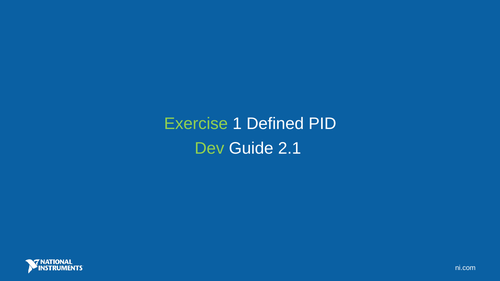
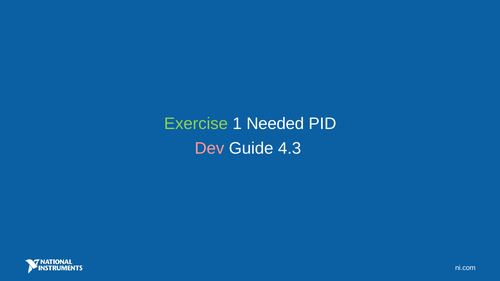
Defined: Defined -> Needed (275, 124)
Dev colour: light green -> pink (209, 149)
2.1: 2.1 -> 4.3 (290, 149)
